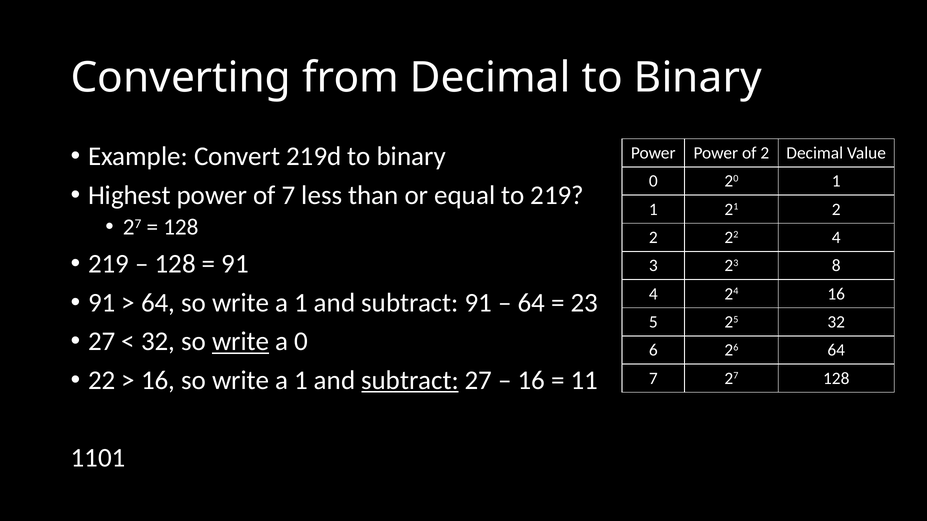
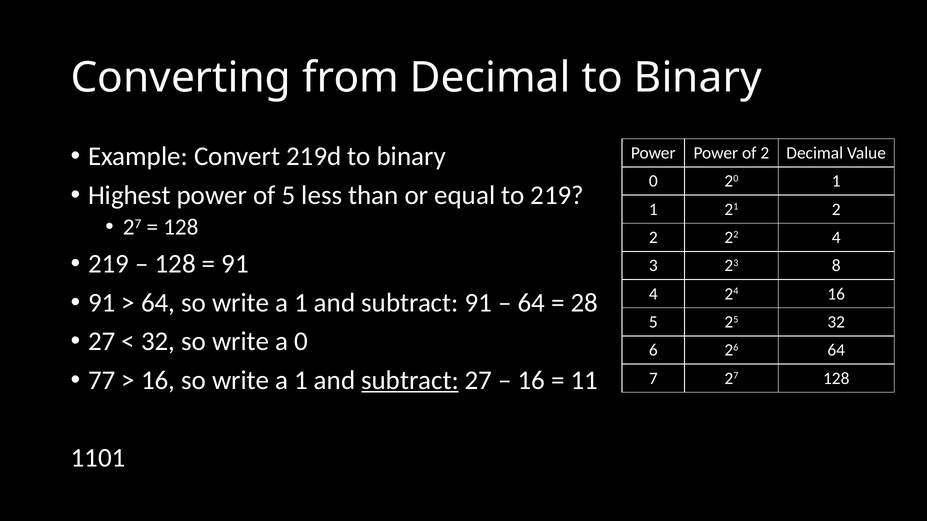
of 7: 7 -> 5 (288, 195)
23: 23 -> 28 (584, 303)
write underline: present -> none (241, 342)
22: 22 -> 77 (102, 381)
